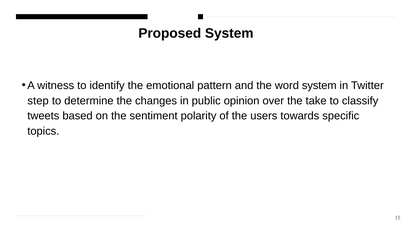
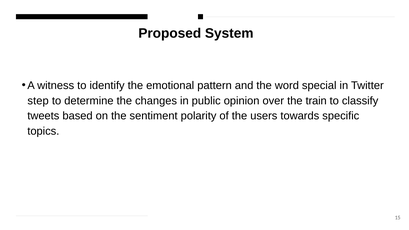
word system: system -> special (319, 85)
take: take -> train (316, 101)
